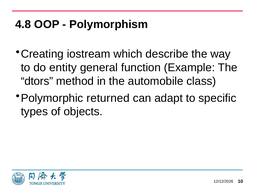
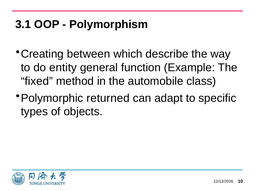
4.8: 4.8 -> 3.1 (23, 24)
iostream: iostream -> between (89, 54)
dtors: dtors -> fixed (37, 81)
